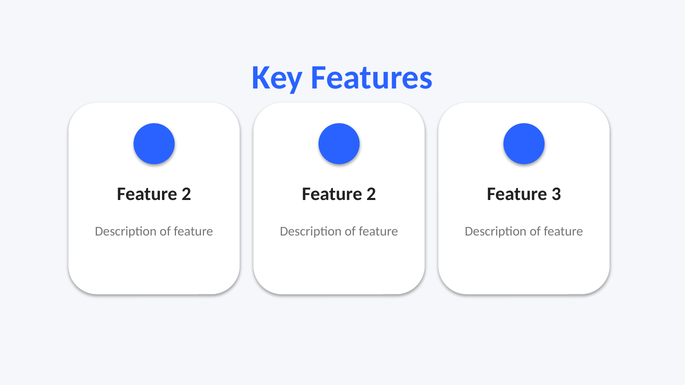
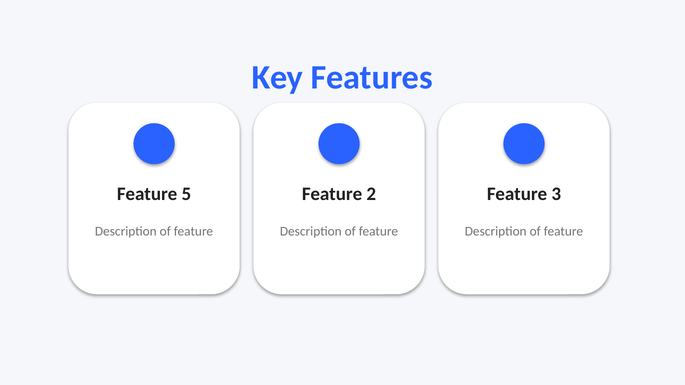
2: 2 -> 5 (186, 194)
